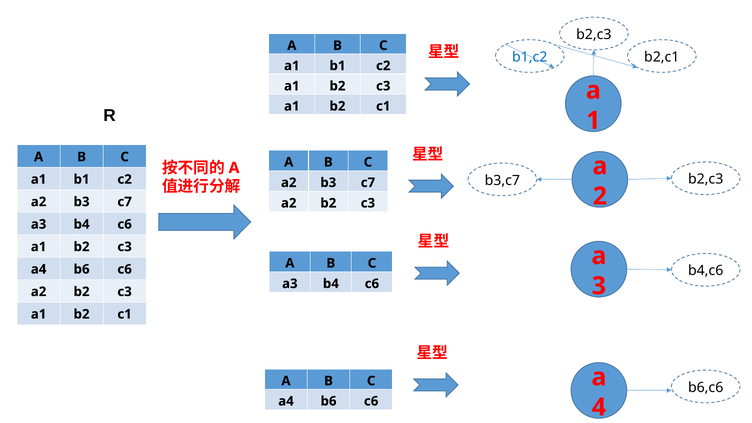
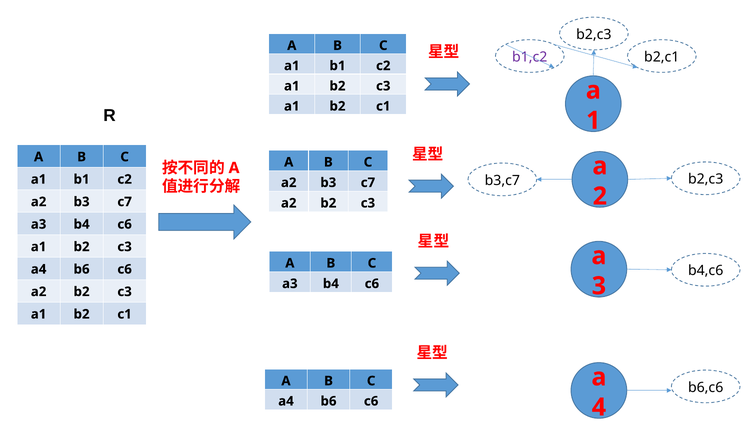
b1,c2 colour: blue -> purple (530, 57)
